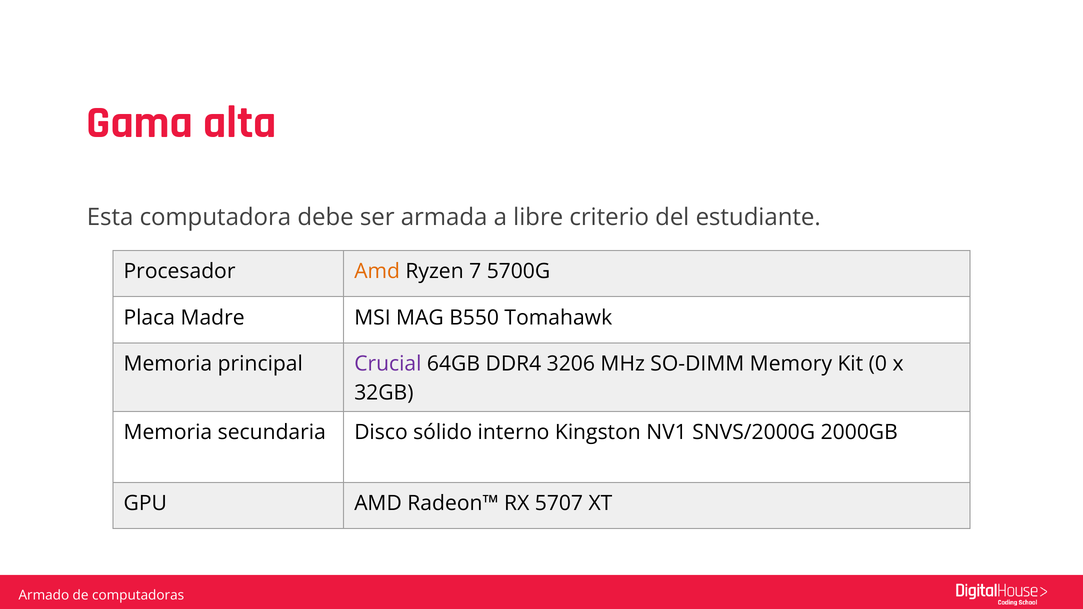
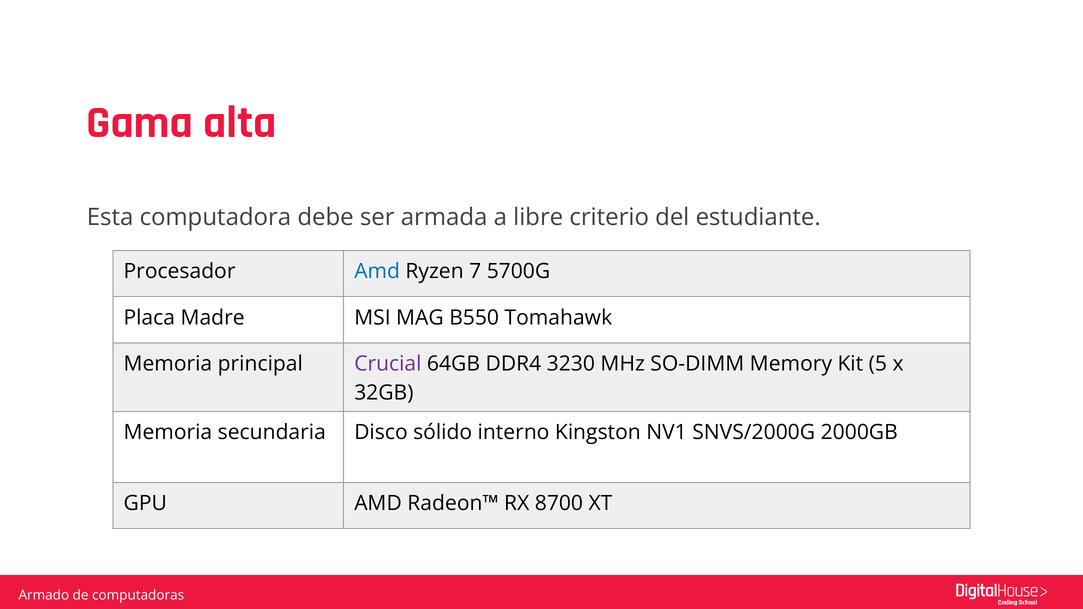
Amd colour: orange -> blue (377, 271)
3206: 3206 -> 3230 (571, 364)
0: 0 -> 5 (878, 364)
5707: 5707 -> 8700 (559, 504)
